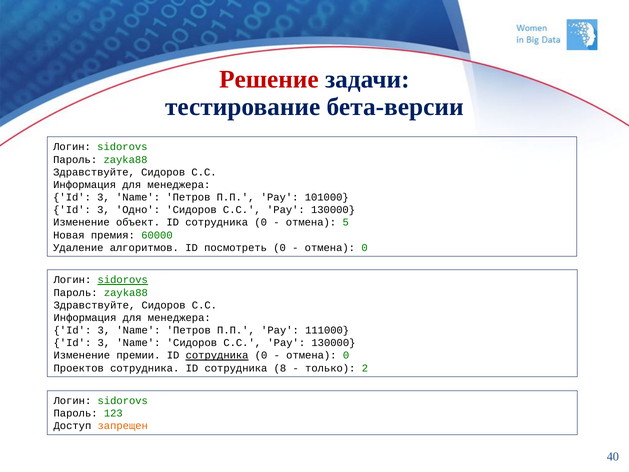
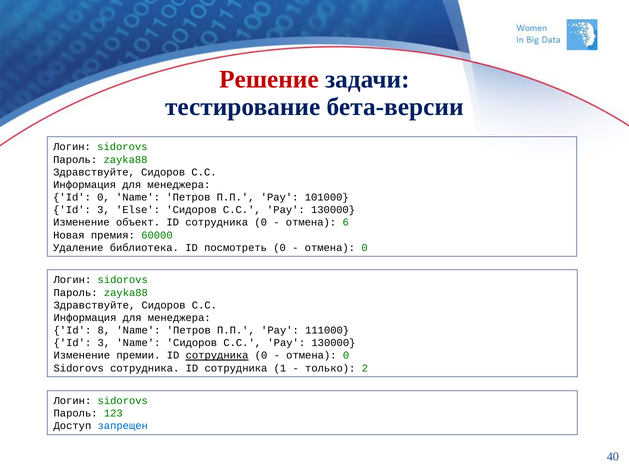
3: 3 -> 0 (103, 197)
Одно: Одно -> Else (138, 210)
5: 5 -> 6 (346, 222)
алгоритмов: алгоритмов -> библиотека (144, 248)
sidorovs underline: present -> none (123, 280)
3: 3 -> 8 (104, 330)
Проектов: Проектов -> Sidorovs (79, 368)
8: 8 -> 1 (280, 368)
запрещен colour: orange -> blue (123, 426)
